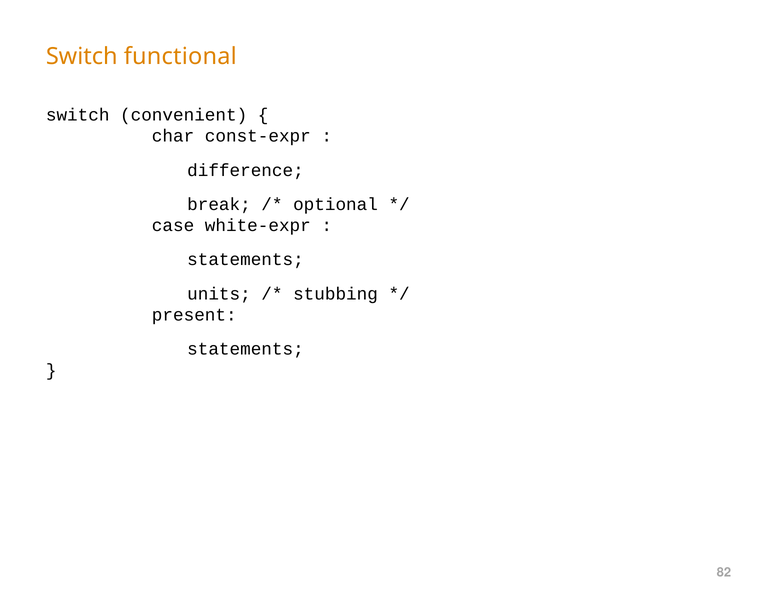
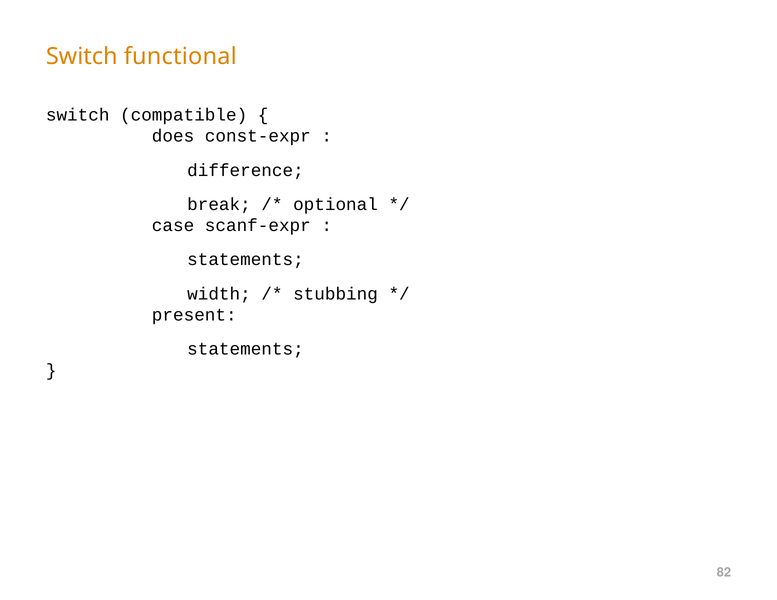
convenient: convenient -> compatible (184, 115)
char: char -> does (173, 136)
white-expr: white-expr -> scanf-expr (258, 226)
units: units -> width (219, 294)
